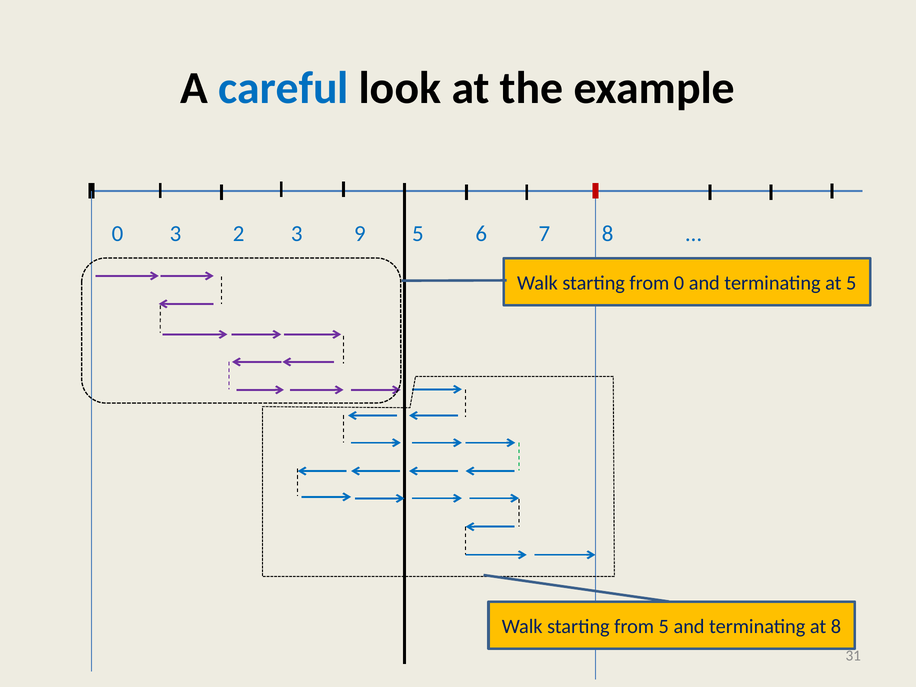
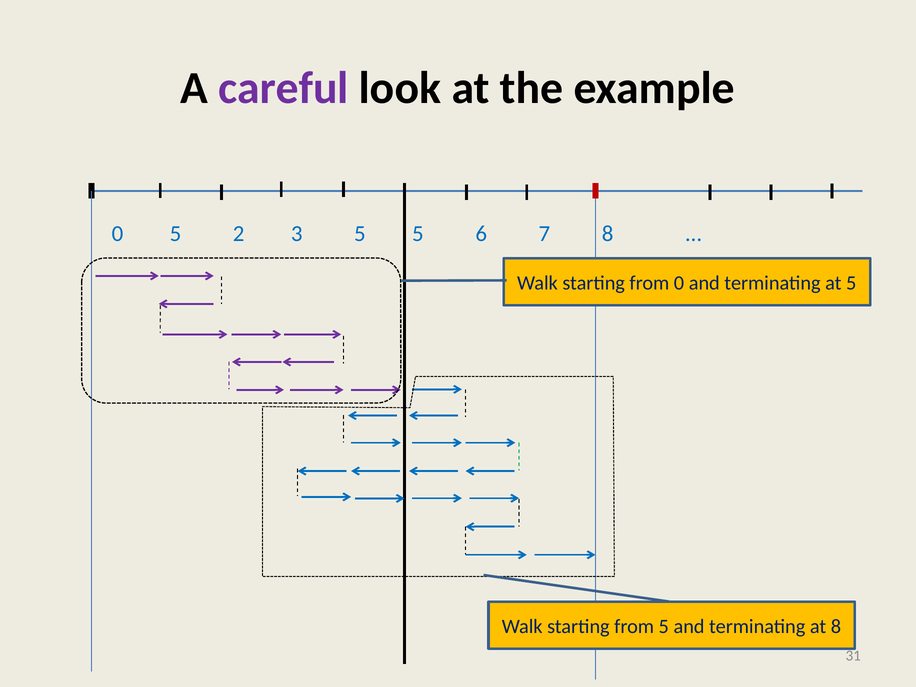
careful colour: blue -> purple (283, 88)
0 3: 3 -> 5 (175, 234)
3 9: 9 -> 5 (360, 234)
